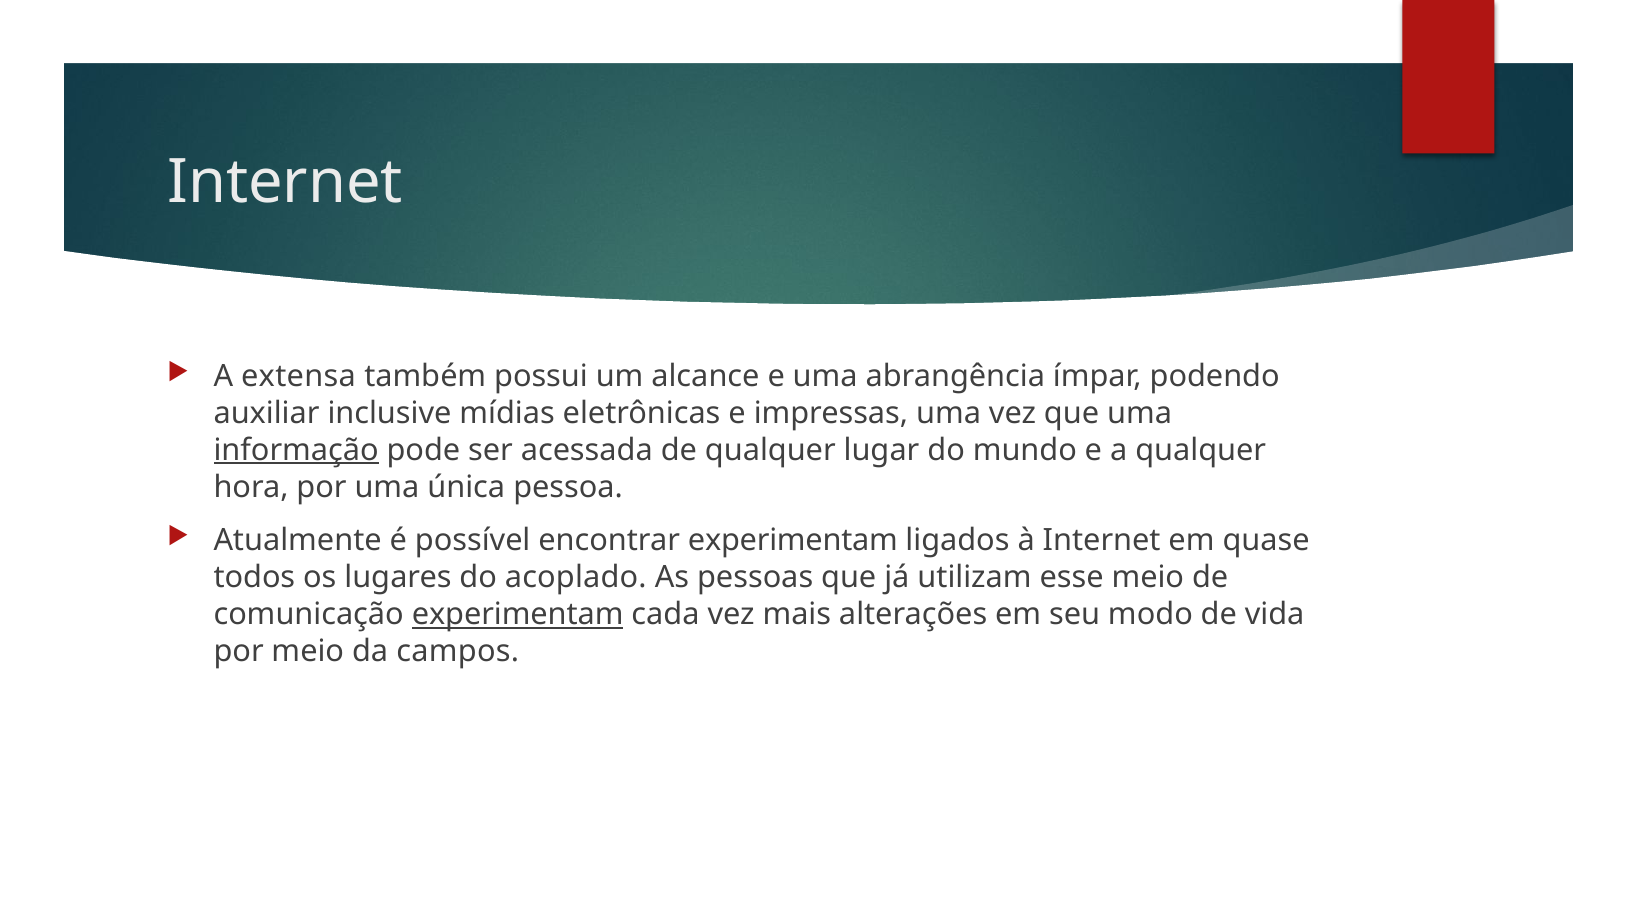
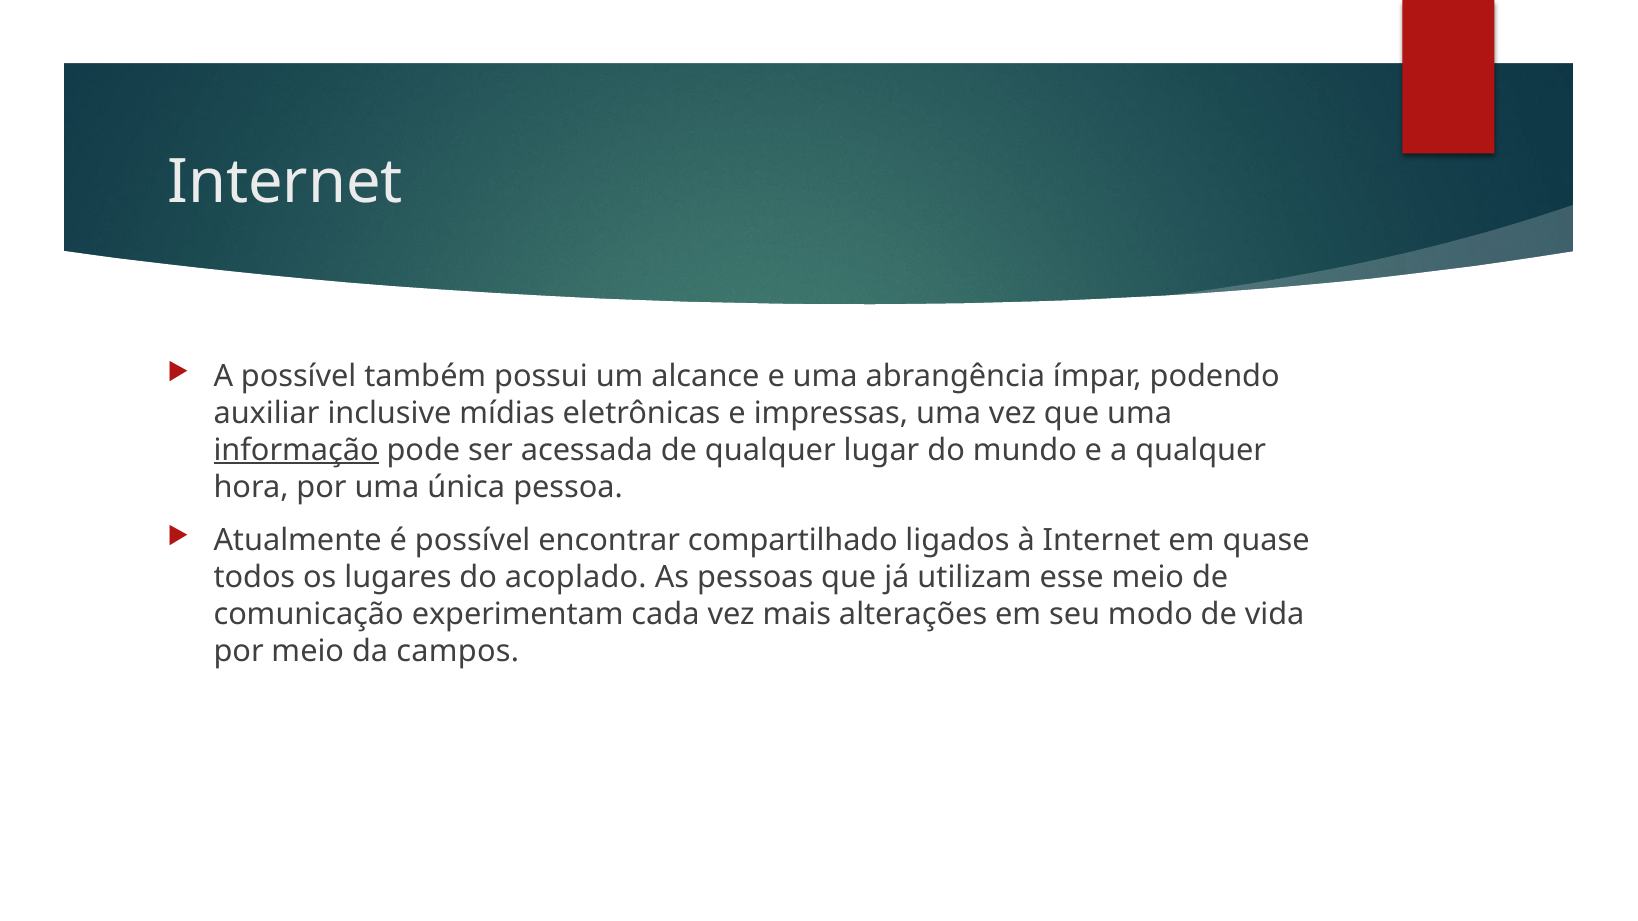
A extensa: extensa -> possível (299, 377)
encontrar experimentam: experimentam -> compartilhado (793, 541)
experimentam underline: present -> none (518, 615)
